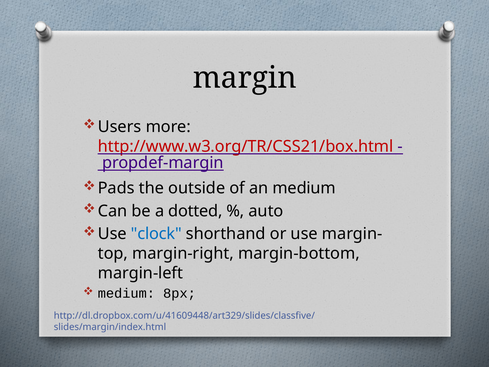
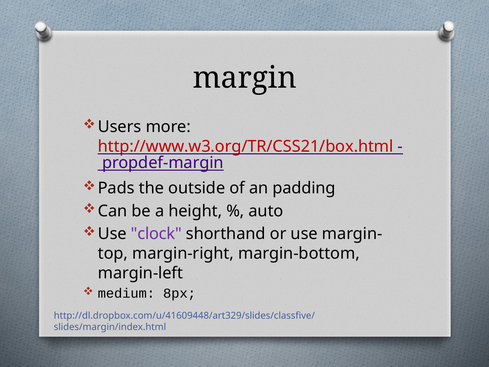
an medium: medium -> padding (304, 188)
dotted: dotted -> height (195, 211)
clock colour: blue -> purple (156, 234)
